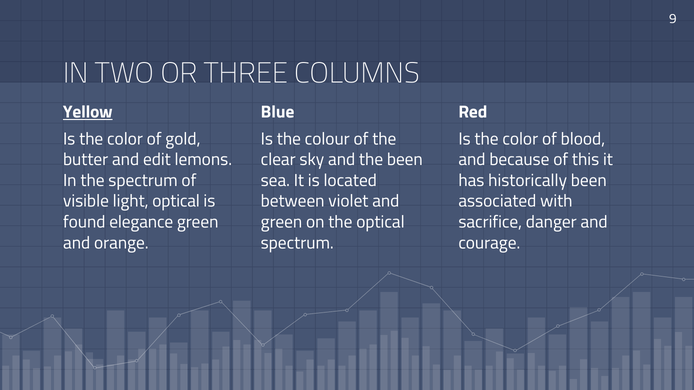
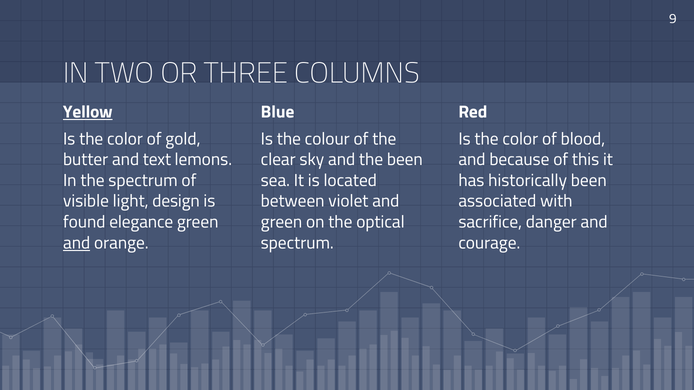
edit: edit -> text (157, 160)
light optical: optical -> design (176, 201)
and underline: none -> present (77, 243)
